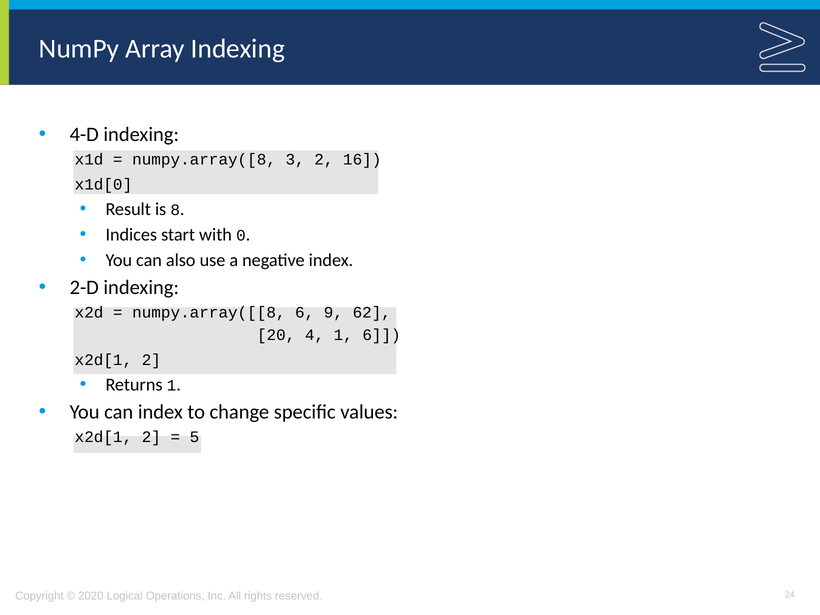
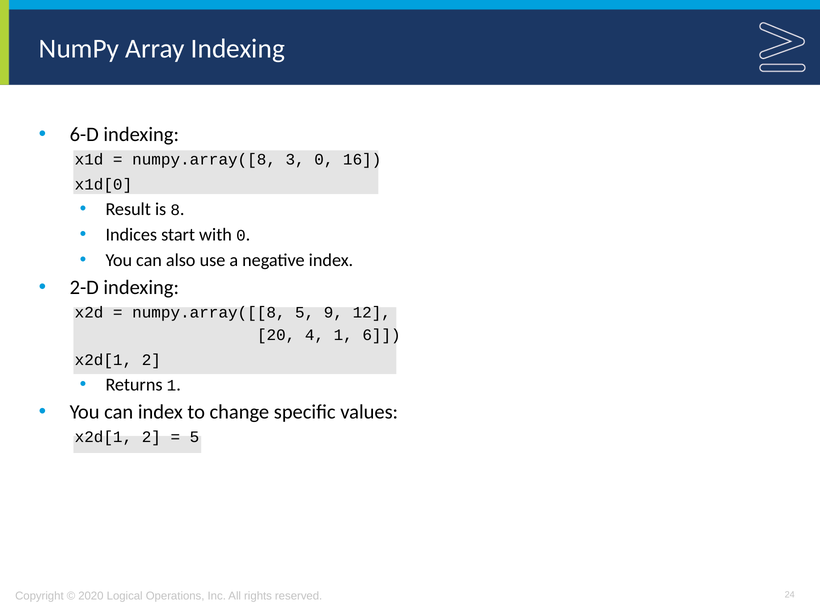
4-D: 4-D -> 6-D (84, 135)
3 2: 2 -> 0 (324, 159)
numpy.array([[8 6: 6 -> 5 (305, 312)
62: 62 -> 12 (372, 312)
